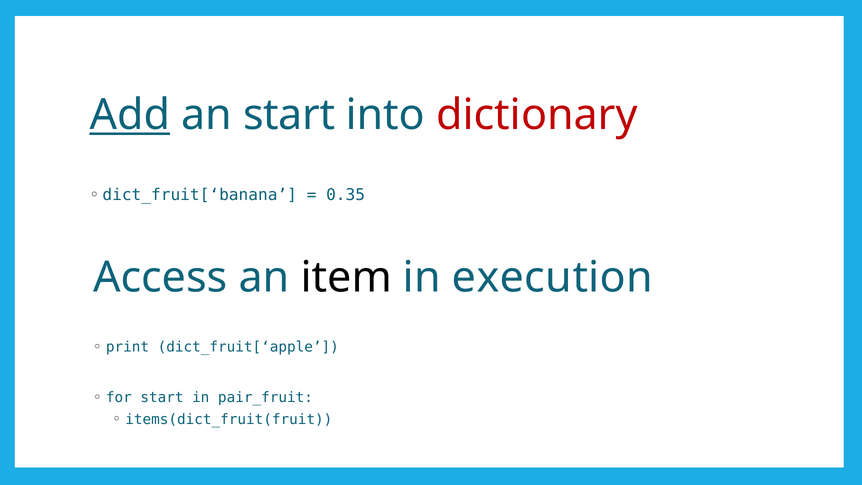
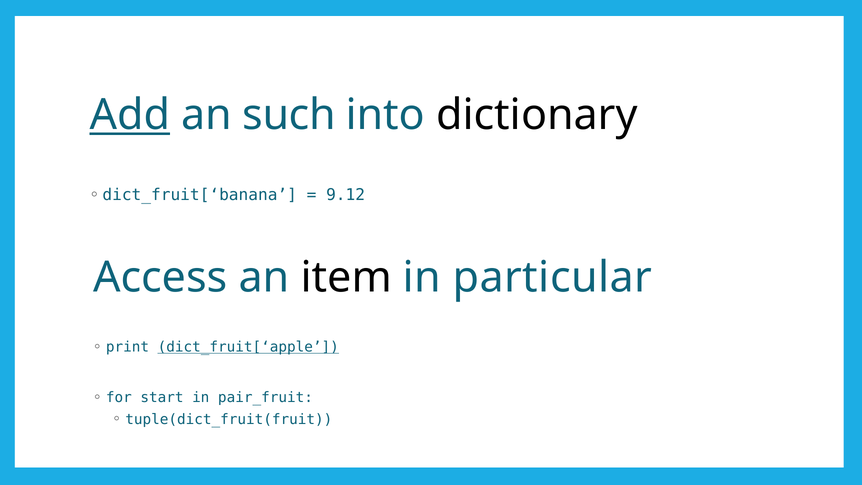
an start: start -> such (289, 115)
dictionary colour: red -> black (537, 115)
0.35: 0.35 -> 9.12 (346, 195)
execution: execution -> particular (552, 277)
dict_fruit[‘apple underline: none -> present (248, 347)
items(dict_fruit(fruit: items(dict_fruit(fruit -> tuple(dict_fruit(fruit (229, 419)
